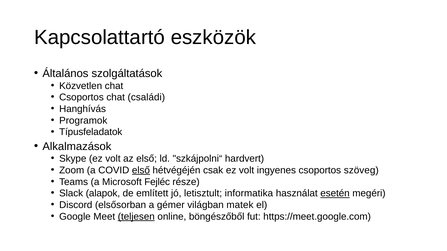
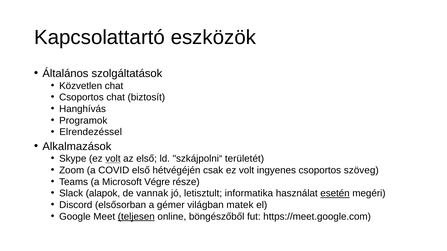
családi: családi -> biztosít (146, 98)
Típusfeladatok: Típusfeladatok -> Elrendezéssel (91, 132)
volt underline: none -> present (113, 159)
hardvert: hardvert -> területét (244, 159)
első underline: present -> none (141, 171)
Fejléc: Fejléc -> Végre (157, 182)
említett: említett -> vannak (152, 194)
